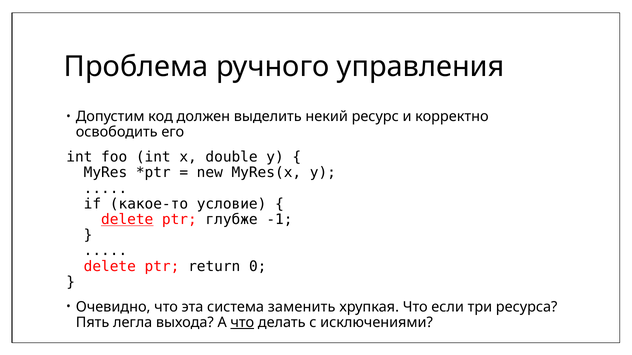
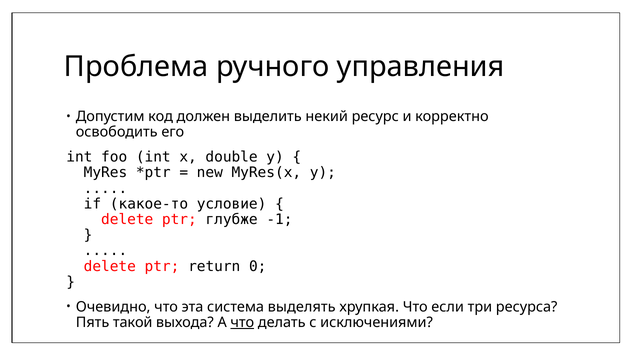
delete underline: present -> none (127, 220)
заменить: заменить -> выделять (302, 307)
легла: легла -> такой (133, 323)
